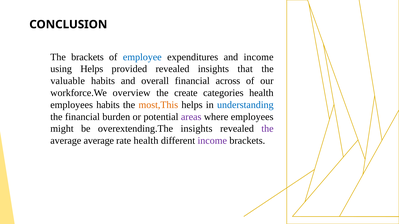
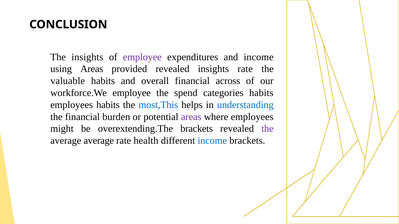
The brackets: brackets -> insights (87, 57)
employee colour: blue -> purple (142, 57)
using Helps: Helps -> Areas (92, 69)
insights that: that -> rate (245, 69)
workforce.We overview: overview -> employee (132, 93)
create: create -> spend (186, 93)
categories health: health -> habits (261, 93)
most,This colour: orange -> blue (158, 105)
overextending.The insights: insights -> brackets (197, 129)
income colour: purple -> blue (212, 141)
